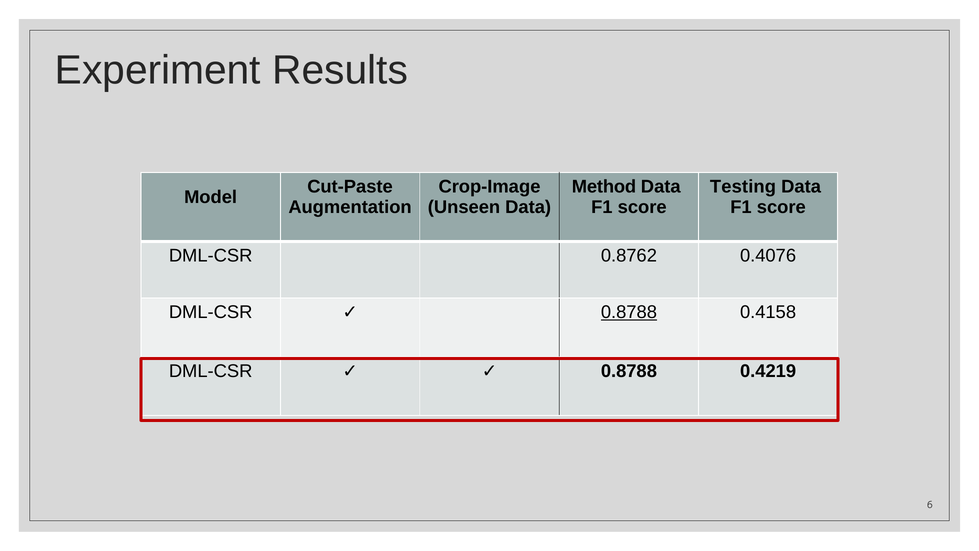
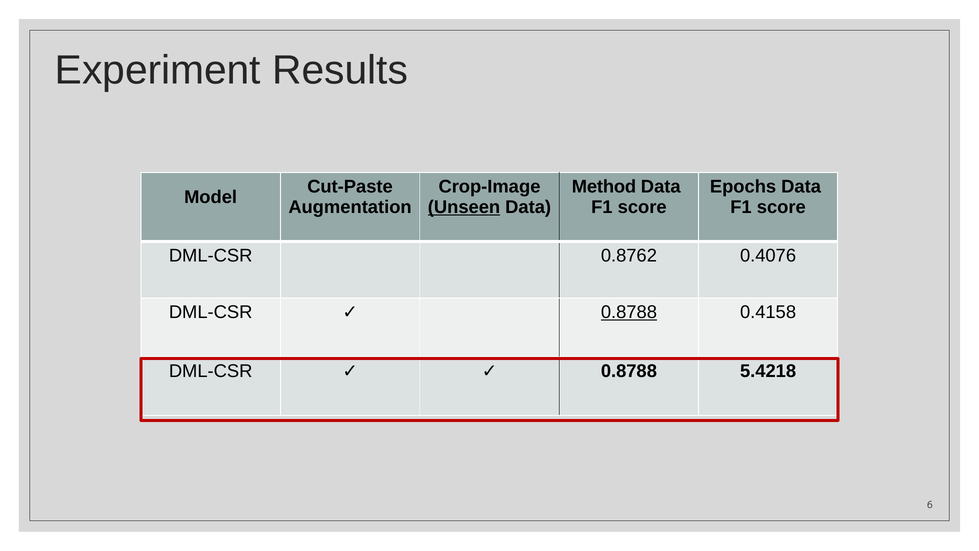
Testing: Testing -> Epochs (743, 187)
Unseen underline: none -> present (464, 207)
0.4219: 0.4219 -> 5.4218 (768, 371)
